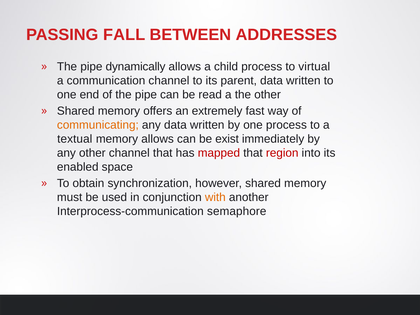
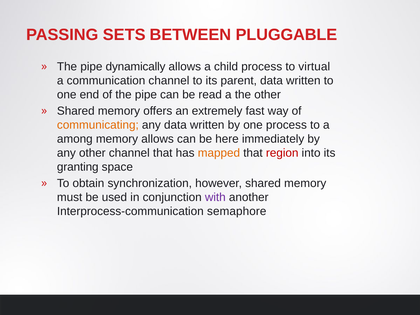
FALL: FALL -> SETS (124, 35)
ADDRESSES: ADDRESSES -> PLUGGABLE (286, 35)
textual: textual -> among (75, 139)
exist: exist -> here (227, 139)
mapped colour: red -> orange (219, 153)
enabled: enabled -> granting (78, 167)
with colour: orange -> purple (215, 197)
